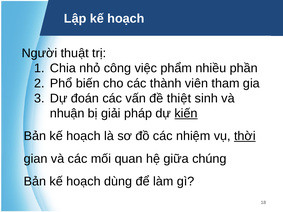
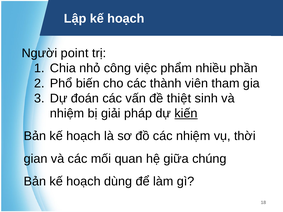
thuật: thuật -> point (75, 53)
nhuận: nhuận -> nhiệm (67, 114)
thời underline: present -> none (245, 136)
